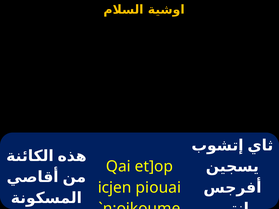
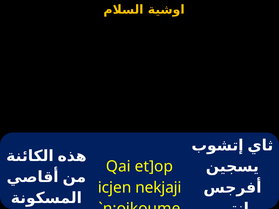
piouai: piouai -> nekjaji (158, 188)
